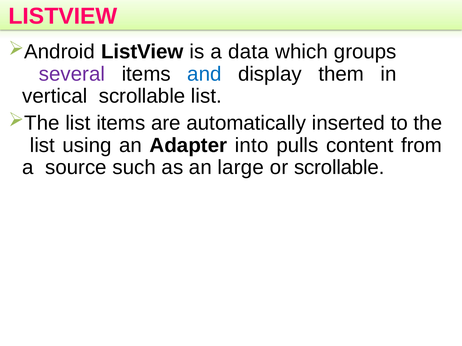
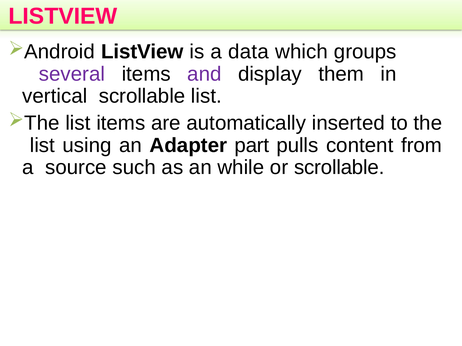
and colour: blue -> purple (204, 74)
into: into -> part (252, 146)
large: large -> while (241, 168)
